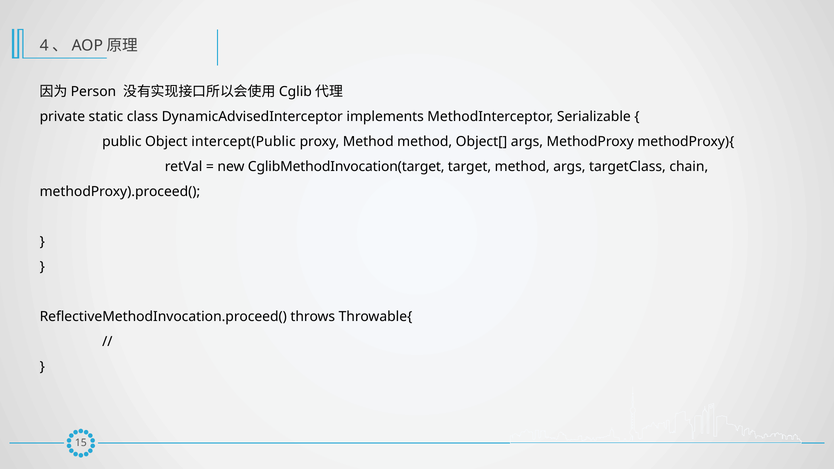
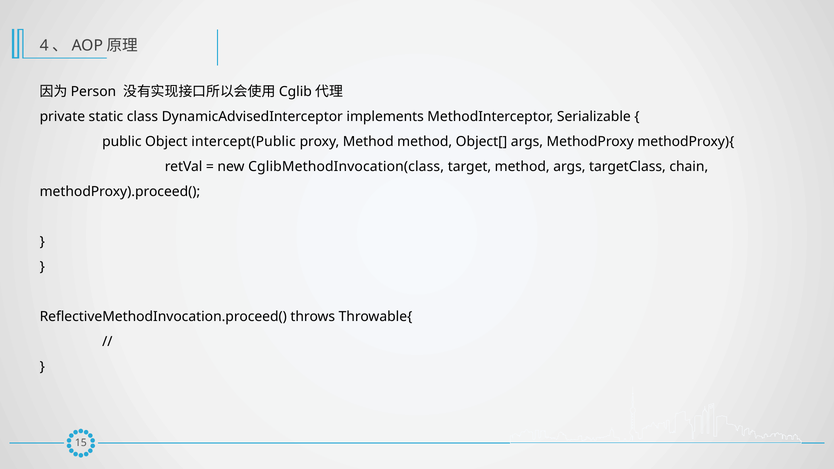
CglibMethodInvocation(target: CglibMethodInvocation(target -> CglibMethodInvocation(class (346, 167)
